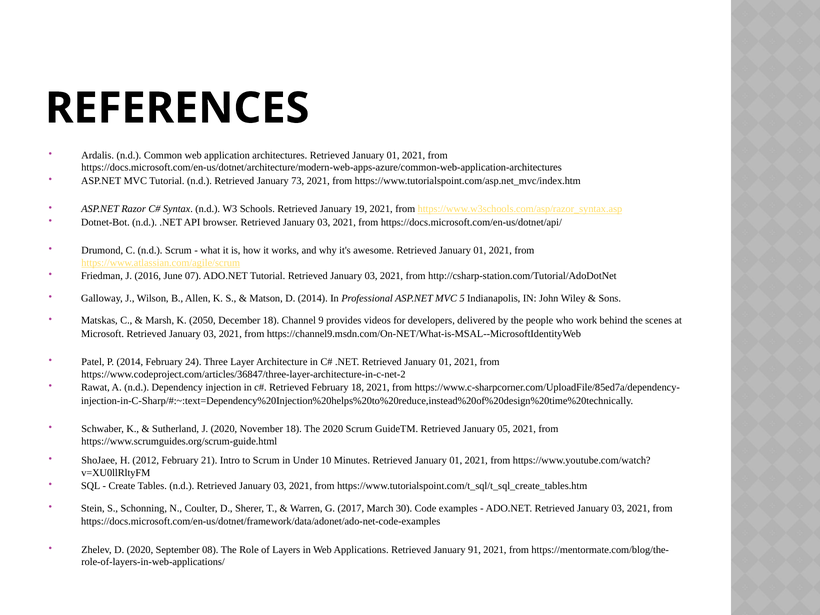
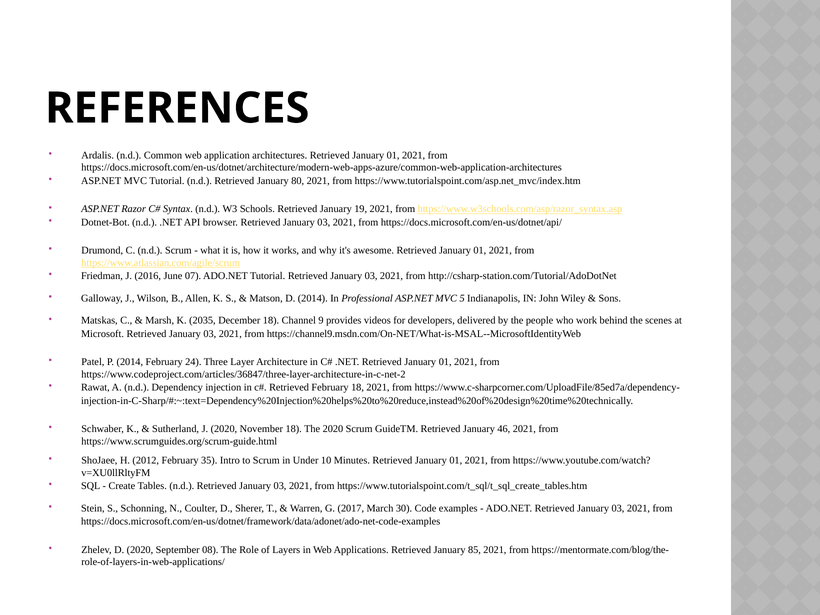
73: 73 -> 80 (298, 181)
2050: 2050 -> 2035 (202, 321)
05: 05 -> 46 (504, 429)
21: 21 -> 35 (209, 460)
91: 91 -> 85 (474, 550)
